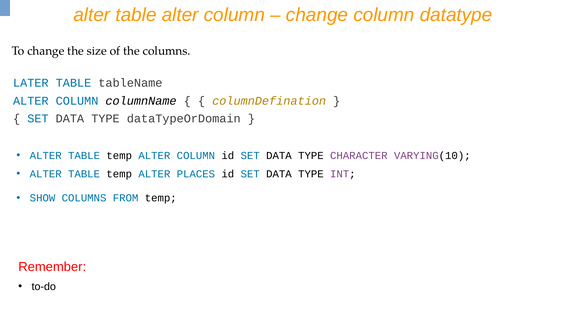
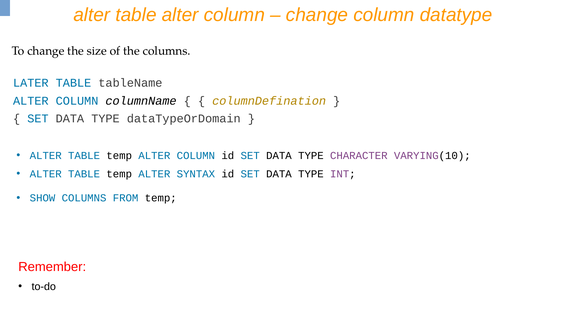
PLACES: PLACES -> SYNTAX (196, 174)
